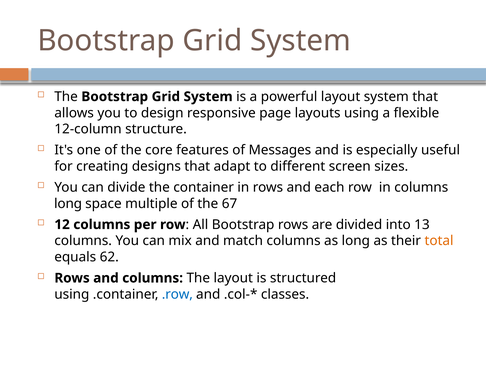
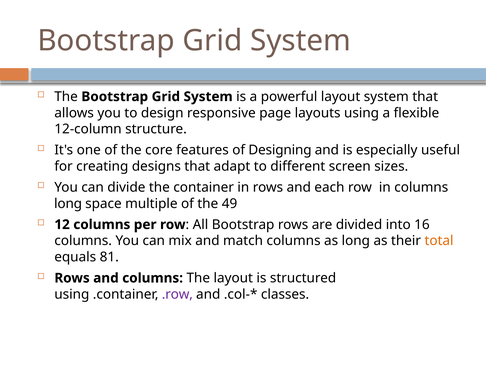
Messages: Messages -> Designing (280, 150)
67: 67 -> 49 (230, 203)
13: 13 -> 16 (422, 224)
62: 62 -> 81 (109, 257)
.row colour: blue -> purple (177, 294)
